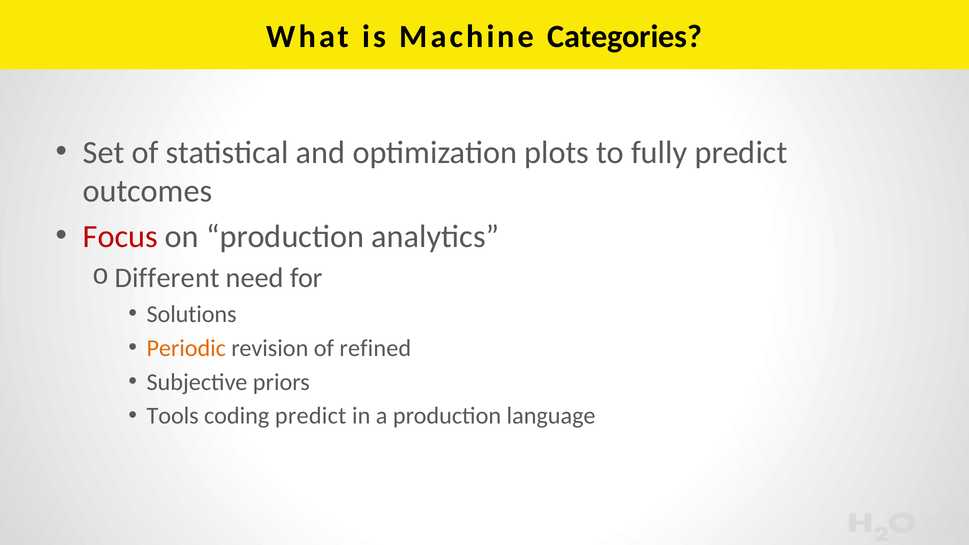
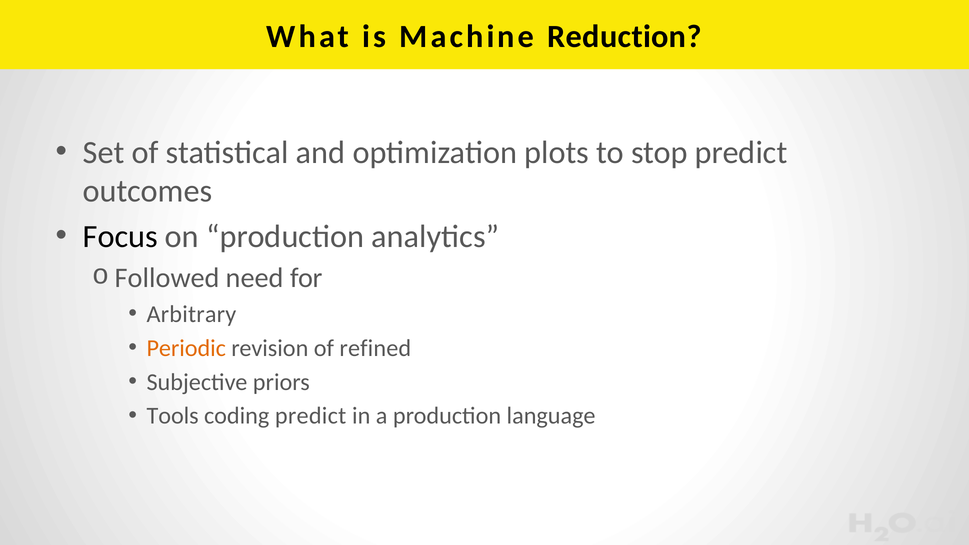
Categories: Categories -> Reduction (624, 37)
fully: fully -> stop (659, 152)
Focus colour: red -> black (120, 236)
Different: Different -> Followed (167, 278)
Solutions: Solutions -> Arbitrary (191, 314)
